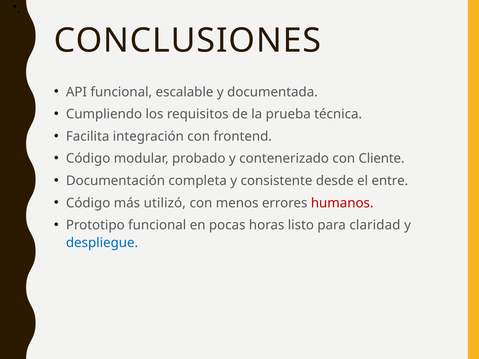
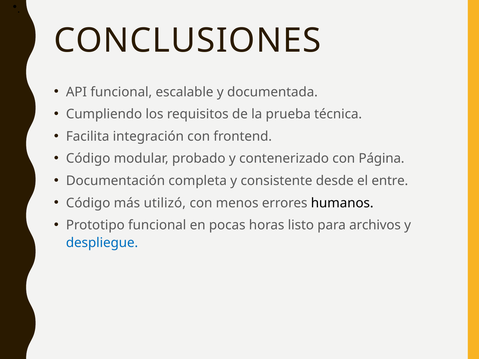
Cliente: Cliente -> Página (382, 159)
humanos colour: red -> black (342, 203)
claridad: claridad -> archivos (375, 225)
